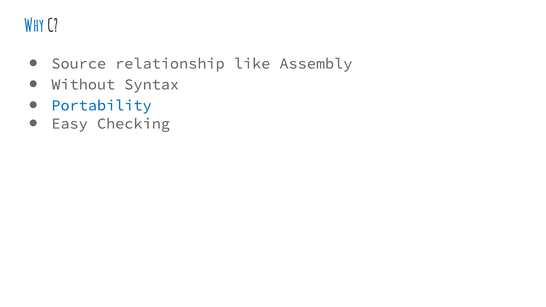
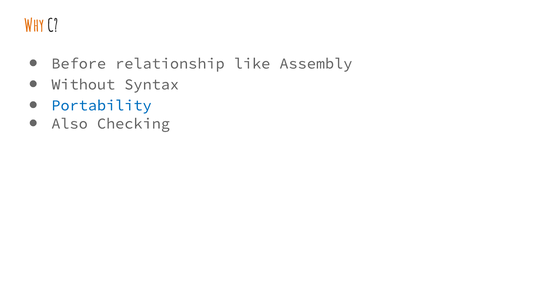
Why colour: blue -> orange (34, 26)
Source: Source -> Before (79, 64)
Easy: Easy -> Also (70, 124)
